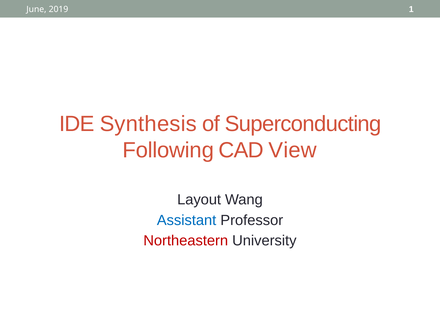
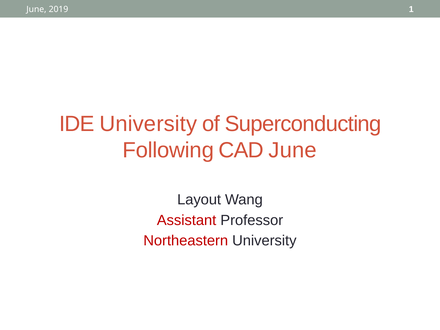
IDE Synthesis: Synthesis -> University (148, 124)
CAD View: View -> June (293, 150)
Assistant colour: blue -> red (187, 220)
